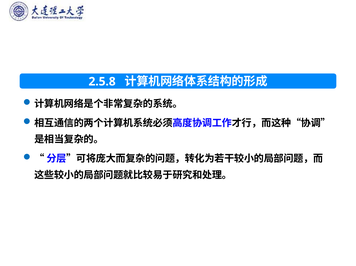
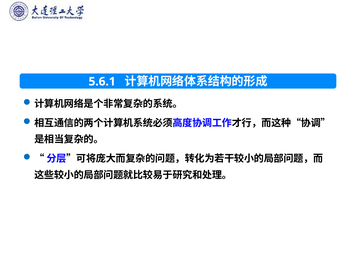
2.5.8: 2.5.8 -> 5.6.1 (102, 82)
